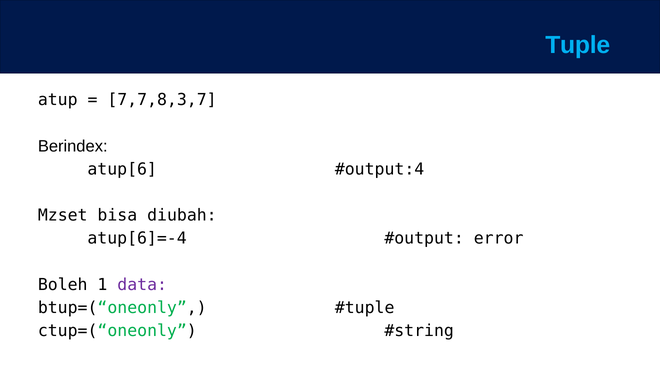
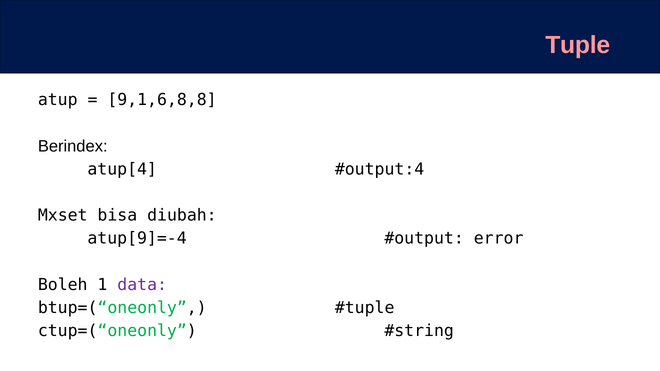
Tuple colour: light blue -> pink (578, 45)
7,7,8,3,7: 7,7,8,3,7 -> 9,1,6,8,8 (162, 100)
atup[6: atup[6 -> atup[4 (122, 169)
Mzset: Mzset -> Mxset (63, 215)
atup[6]=-4: atup[6]=-4 -> atup[9]=-4 (137, 239)
